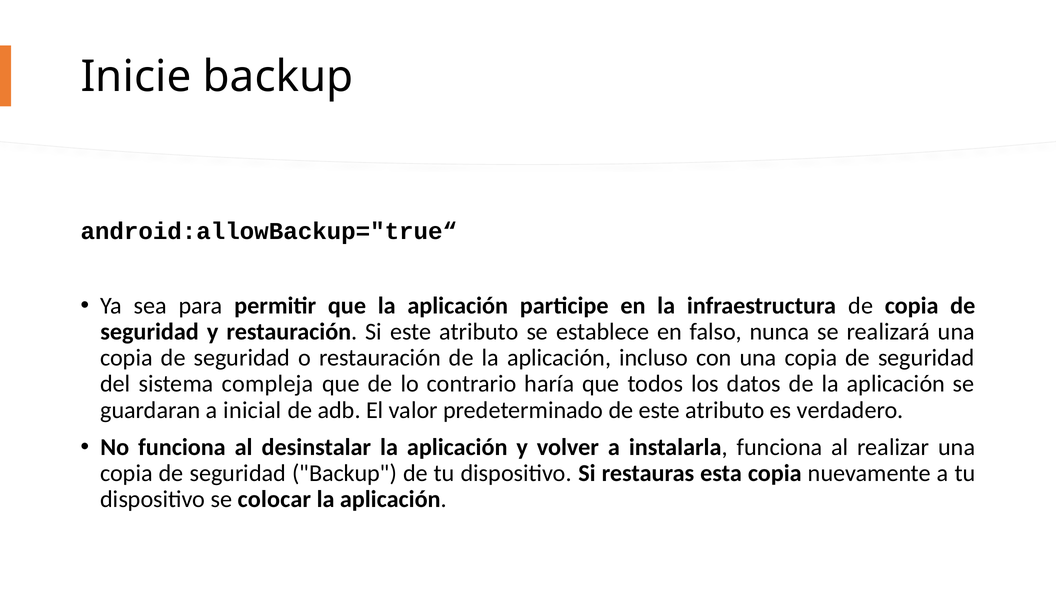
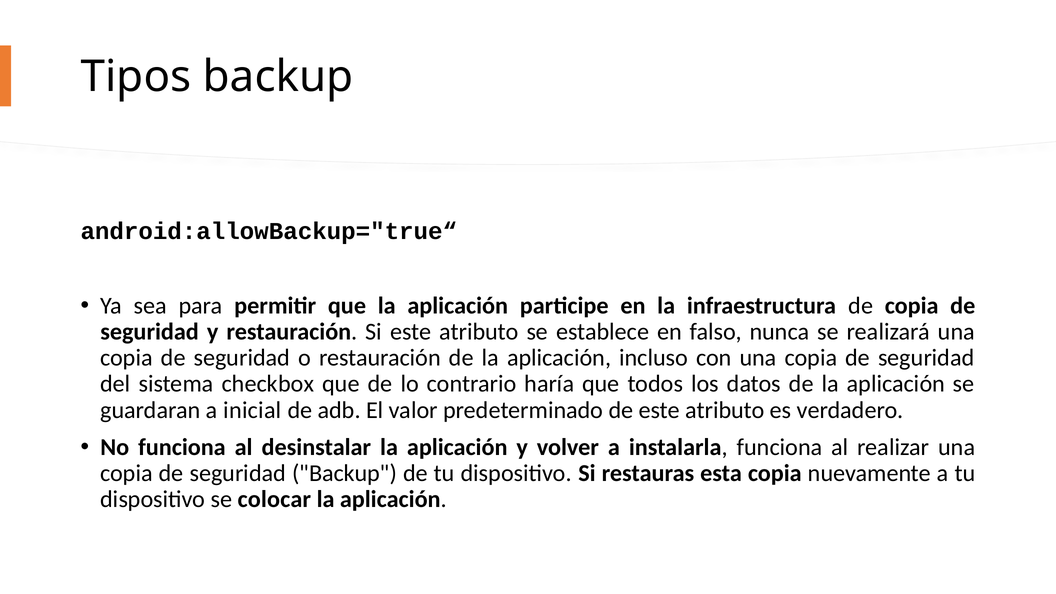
Inicie: Inicie -> Tipos (136, 77)
compleja: compleja -> checkbox (268, 384)
